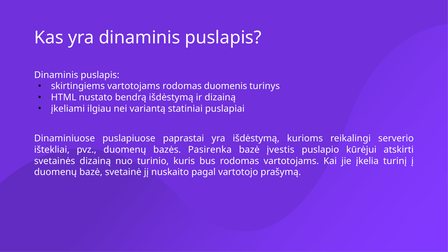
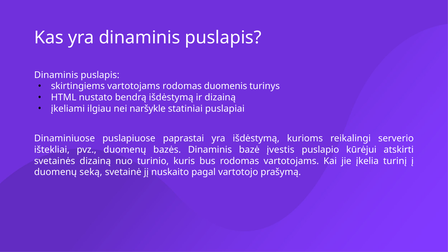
variantą: variantą -> naršykle (148, 109)
bazės Pasirenka: Pasirenka -> Dinaminis (210, 150)
duomenų bazė: bazė -> seką (91, 172)
